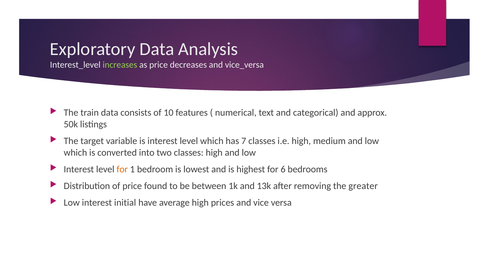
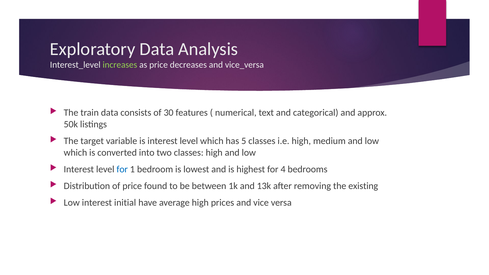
10: 10 -> 30 (169, 113)
7: 7 -> 5 (244, 141)
for colour: orange -> blue (122, 169)
6: 6 -> 4 (283, 169)
greater: greater -> existing (363, 186)
